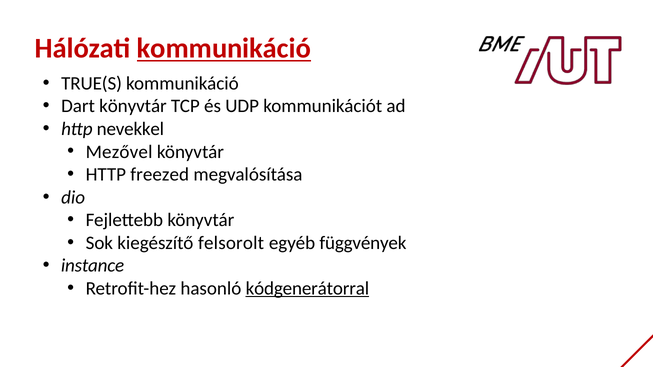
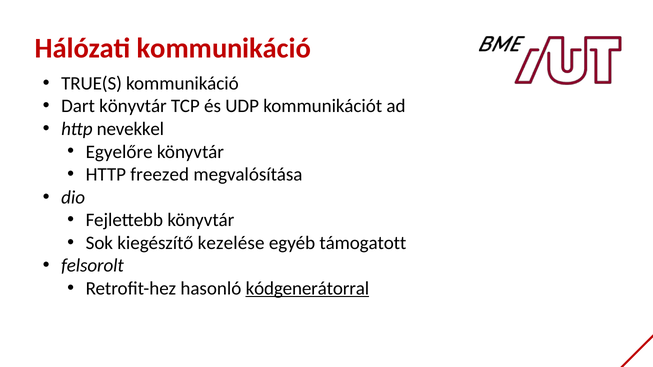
kommunikáció underline: present -> none (224, 49)
Mezővel: Mezővel -> Egyelőre (119, 152)
felsorolt: felsorolt -> kezelése (231, 243)
függvények: függvények -> támogatott (363, 243)
instance: instance -> felsorolt (92, 266)
